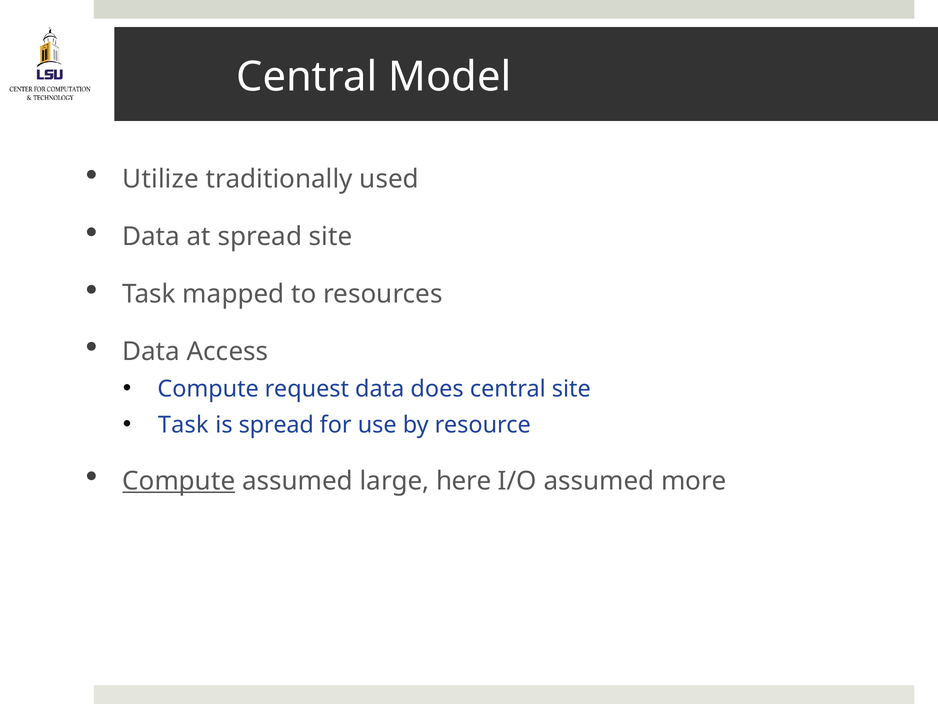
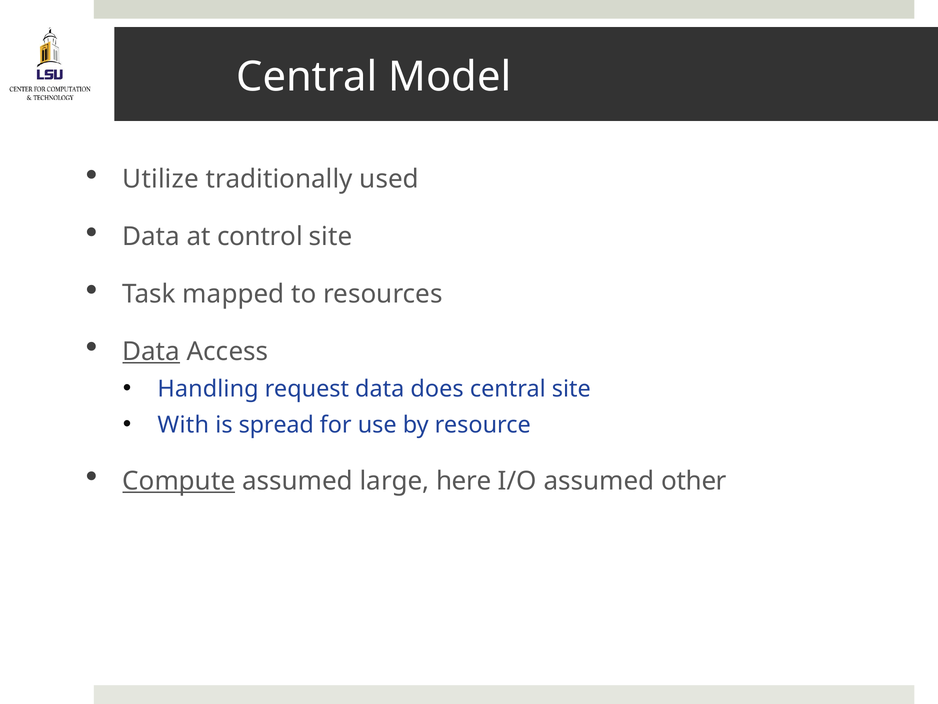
at spread: spread -> control (260, 237)
Data underline: none -> present (151, 351)
Compute: Compute -> Handling (208, 389)
Task: Task -> With (183, 425)
more: more -> other (694, 481)
